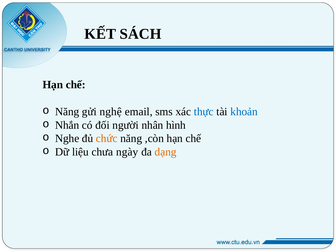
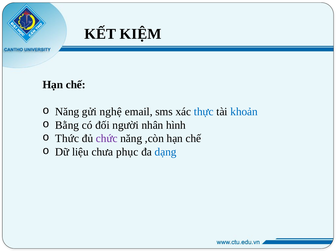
SÁCH: SÁCH -> KIỆM (141, 34)
Nhắn: Nhắn -> Bằng (67, 125)
Nghe: Nghe -> Thức (67, 139)
chức colour: orange -> purple (107, 139)
ngày: ngày -> phục (127, 152)
dạng colour: orange -> blue (166, 152)
